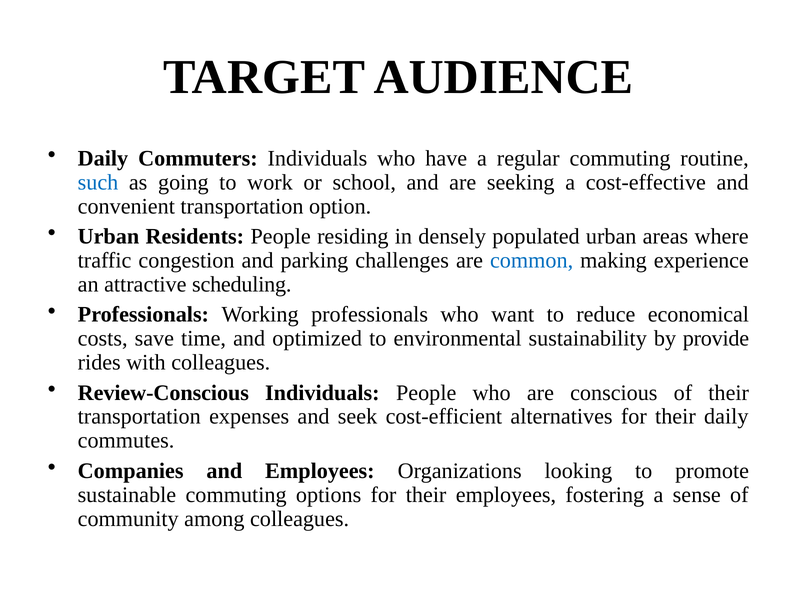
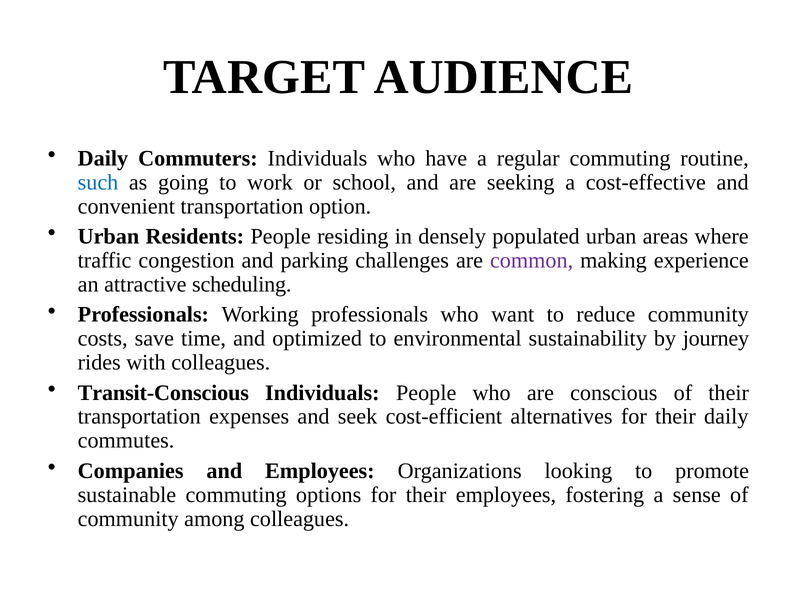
common colour: blue -> purple (532, 260)
reduce economical: economical -> community (698, 315)
provide: provide -> journey (716, 338)
Review-Conscious: Review-Conscious -> Transit-Conscious (163, 393)
